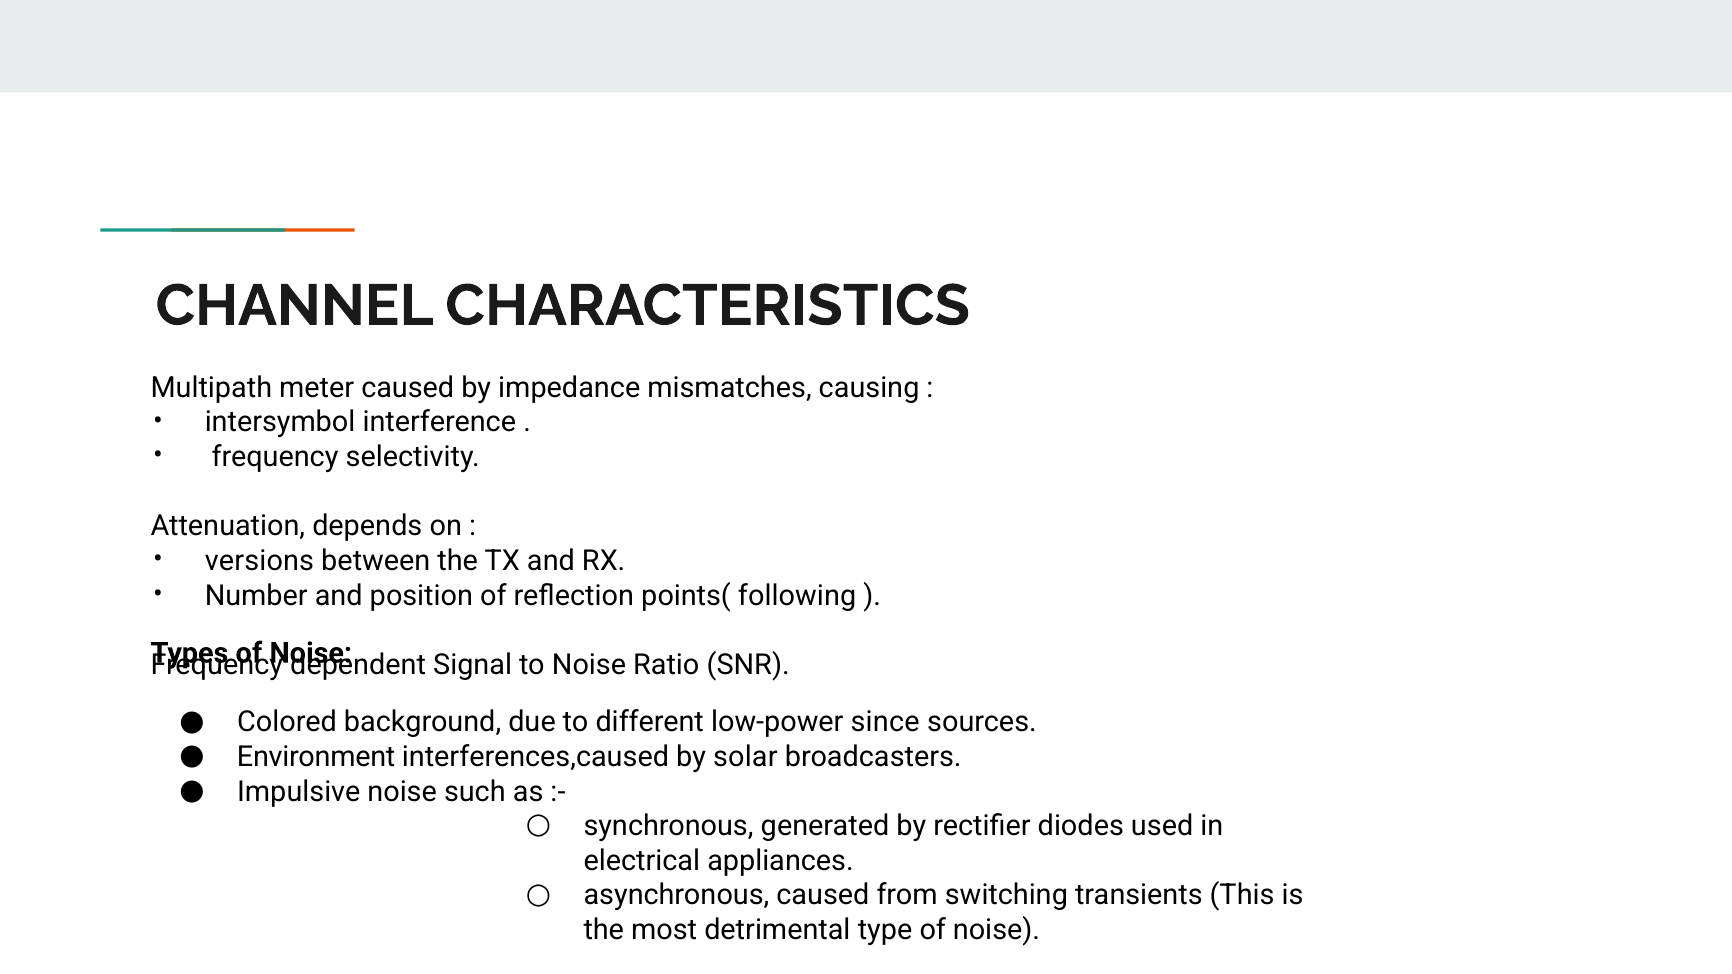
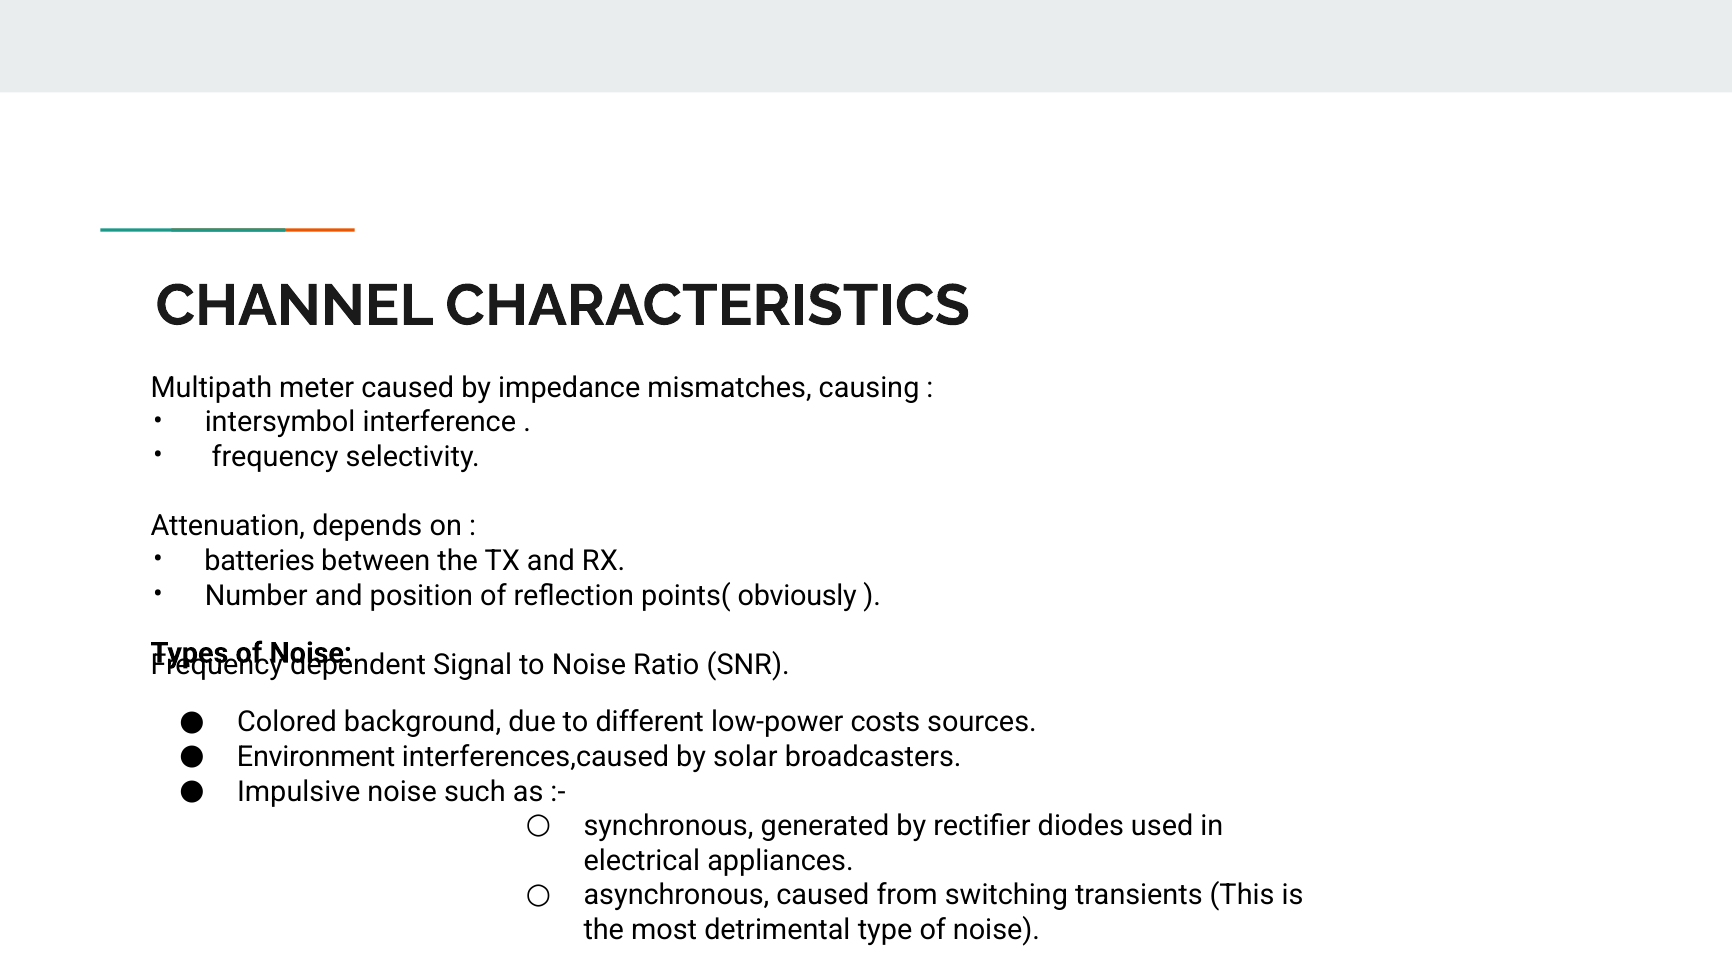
versions: versions -> batteries (260, 561)
following: following -> obviously (797, 596)
since: since -> costs (885, 722)
